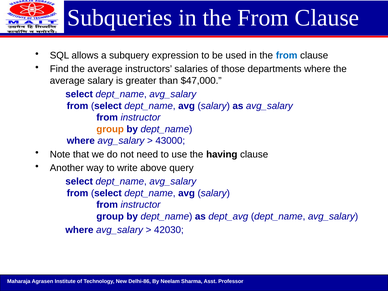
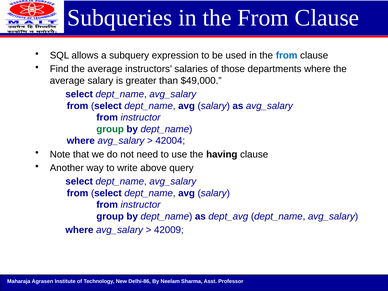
$47,000: $47,000 -> $49,000 (201, 81)
group colour: orange -> green (110, 129)
43000: 43000 -> 42004 (170, 141)
42030: 42030 -> 42009 (169, 230)
